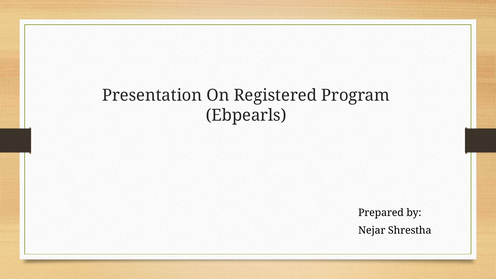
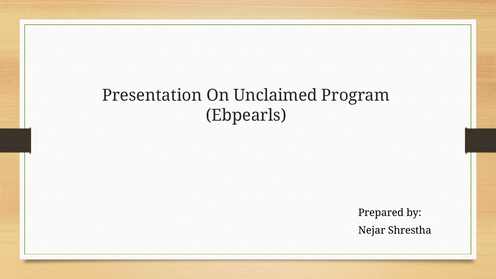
Registered: Registered -> Unclaimed (275, 95)
